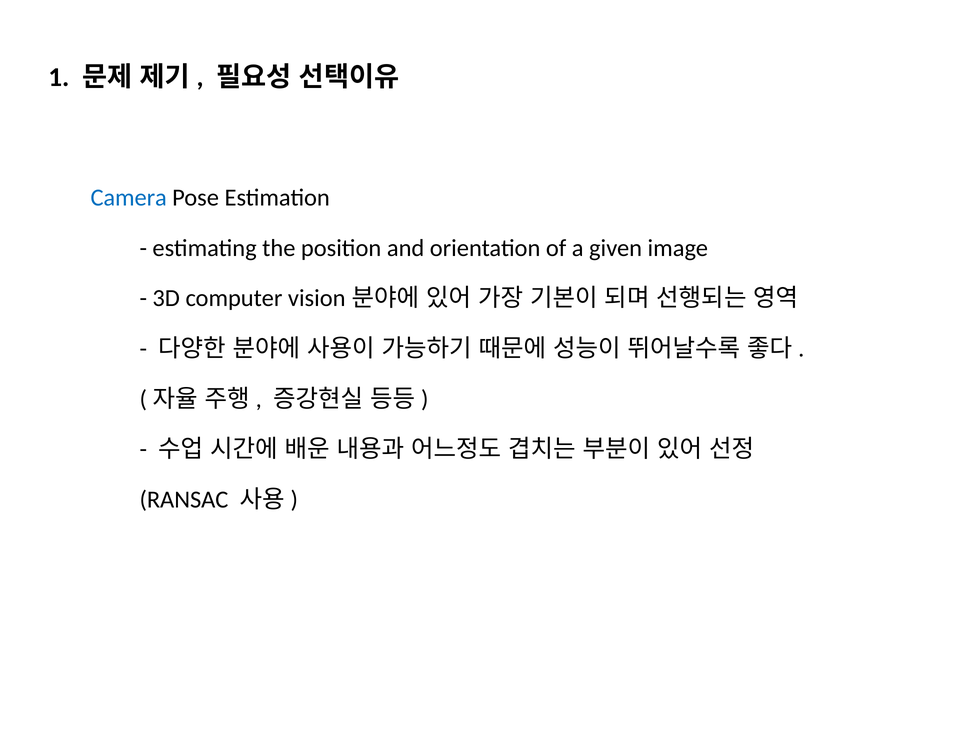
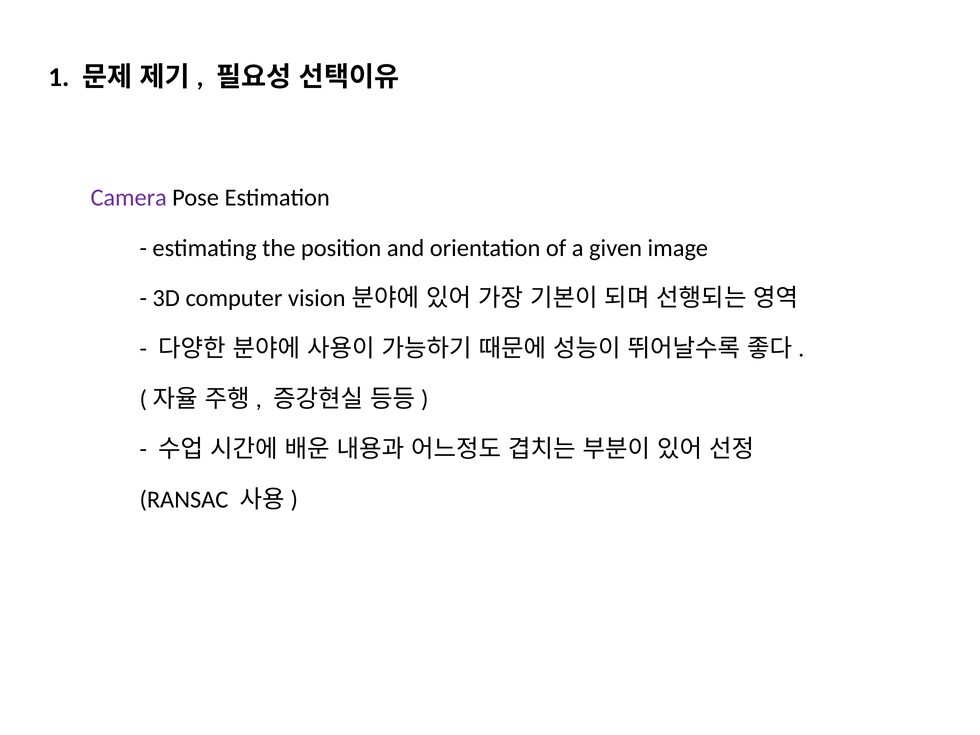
Camera colour: blue -> purple (129, 198)
